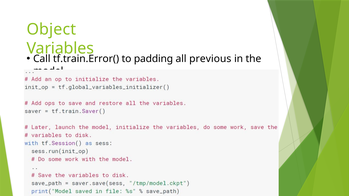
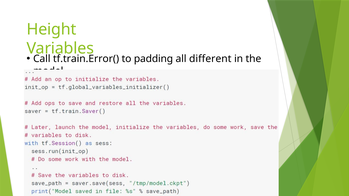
Object: Object -> Height (52, 29)
previous: previous -> different (210, 59)
